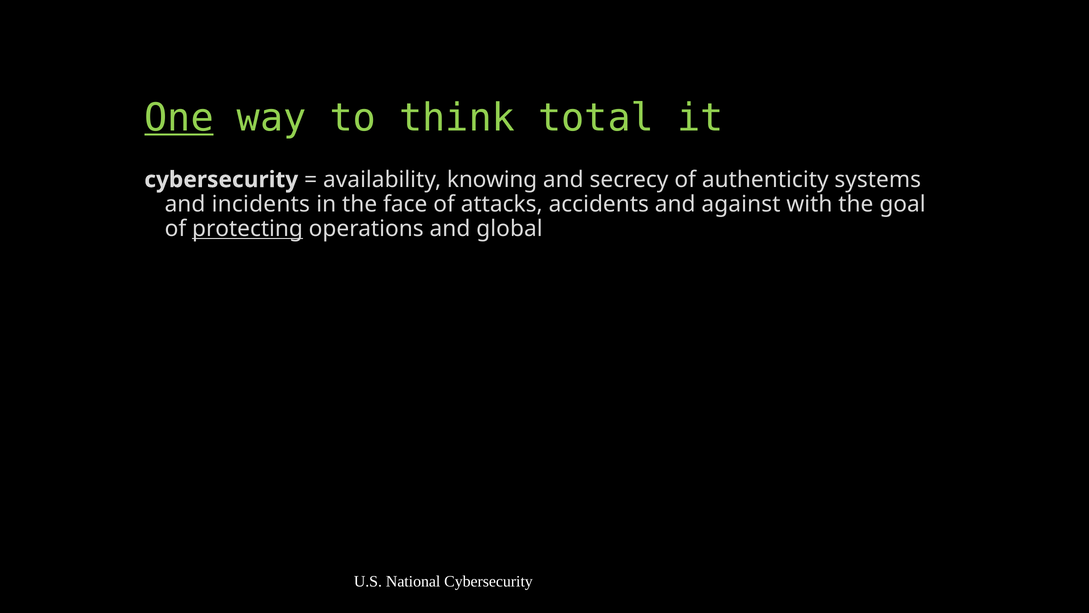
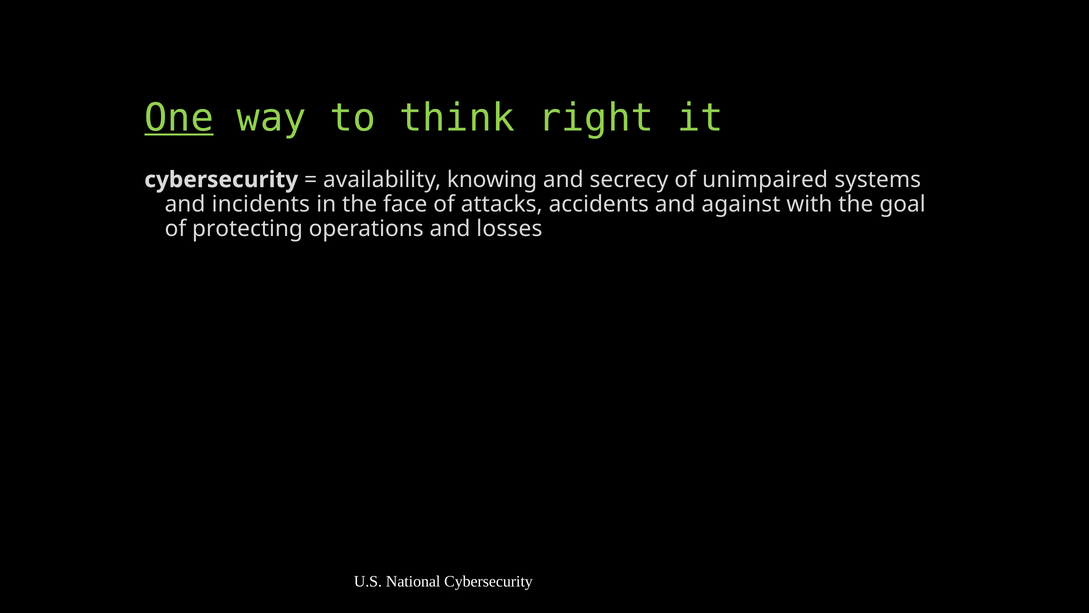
total: total -> right (596, 118)
authenticity: authenticity -> unimpaired (765, 180)
protecting underline: present -> none (247, 229)
global: global -> losses (509, 229)
